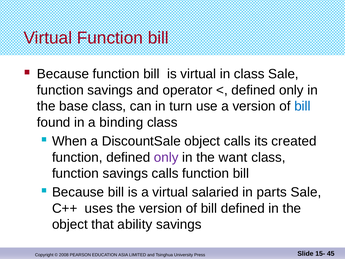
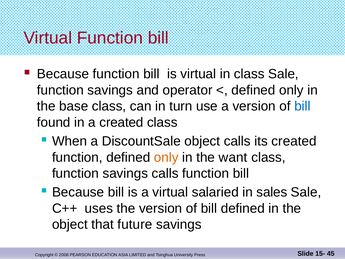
a binding: binding -> created (121, 122)
only colour: purple -> orange (166, 157)
parts: parts -> sales (272, 192)
ability: ability -> future (135, 224)
